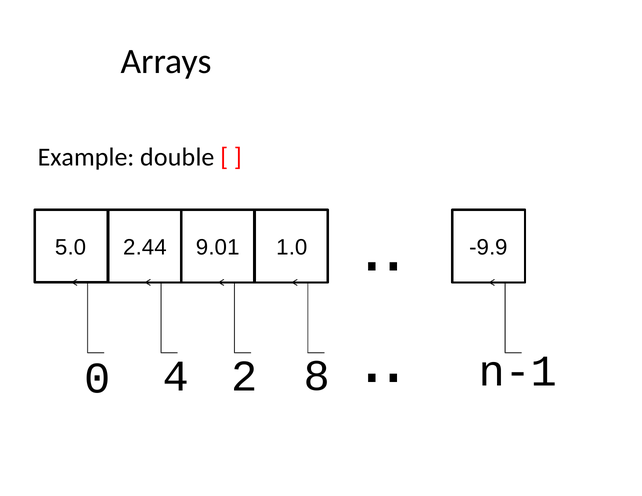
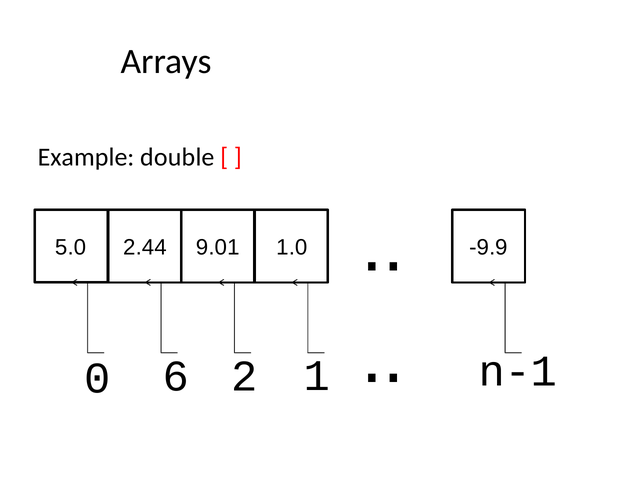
4: 4 -> 6 (176, 376)
8: 8 -> 1 (317, 376)
